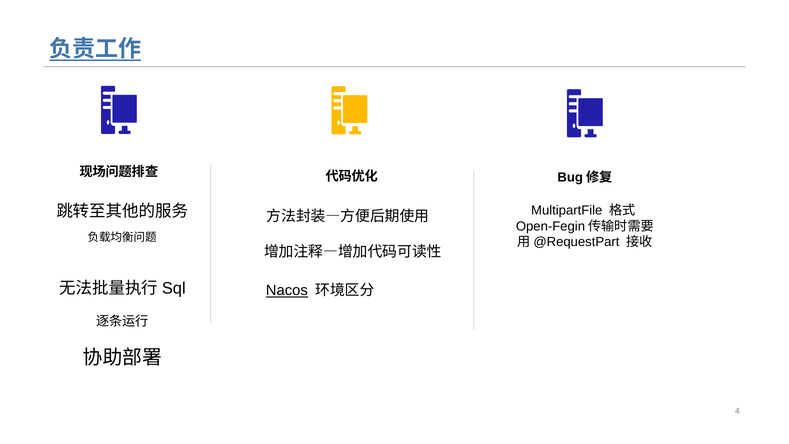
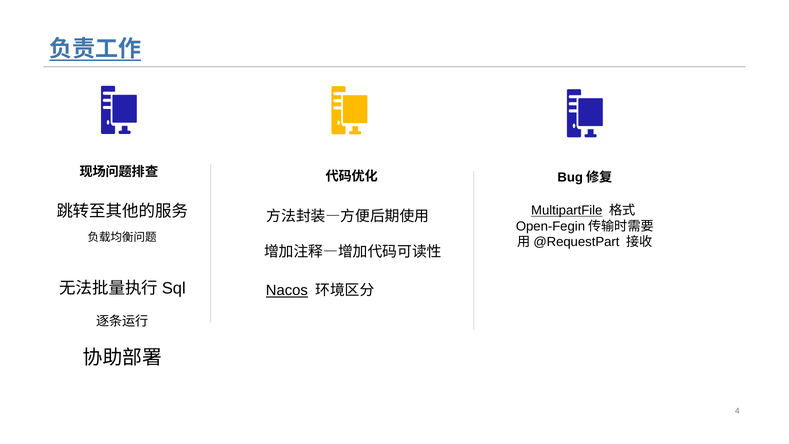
MultipartFile underline: none -> present (567, 210)
